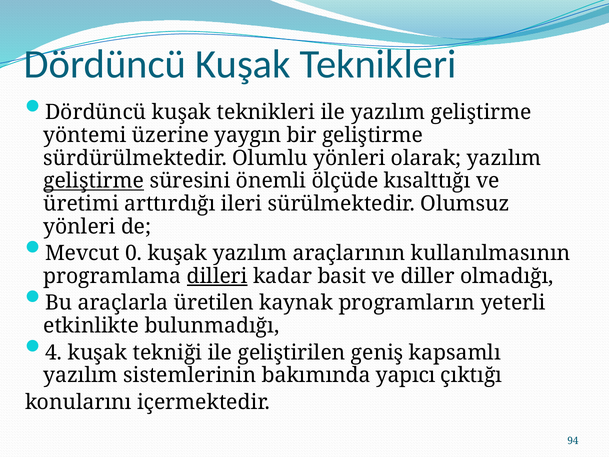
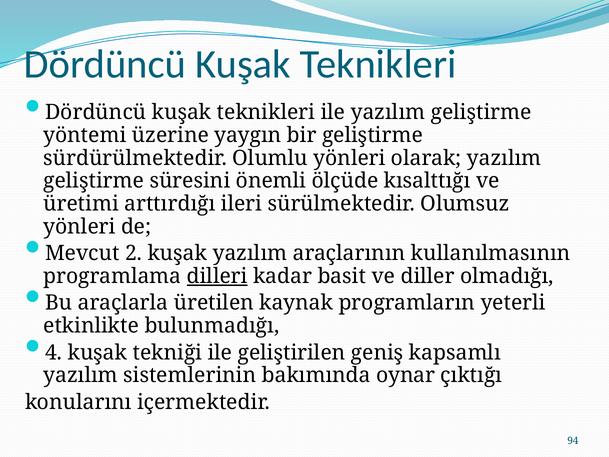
geliştirme underline: present -> none (94, 181)
0: 0 -> 2 (134, 253)
yapıcı: yapıcı -> oynar (406, 375)
